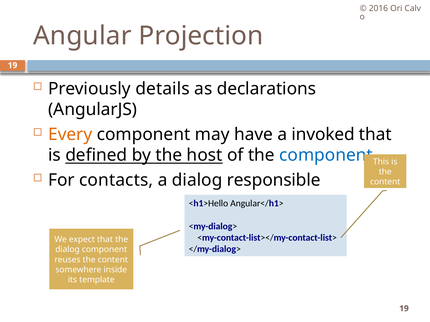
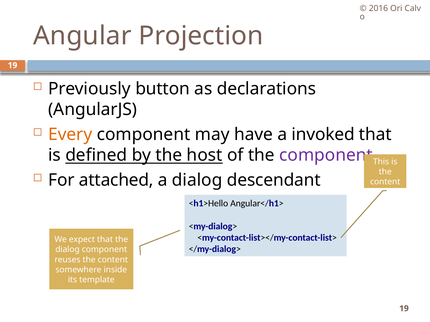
details: details -> button (163, 89)
component colour: blue -> purple (326, 156)
contacts: contacts -> attached (116, 180)
responsible: responsible -> descendant (274, 180)
